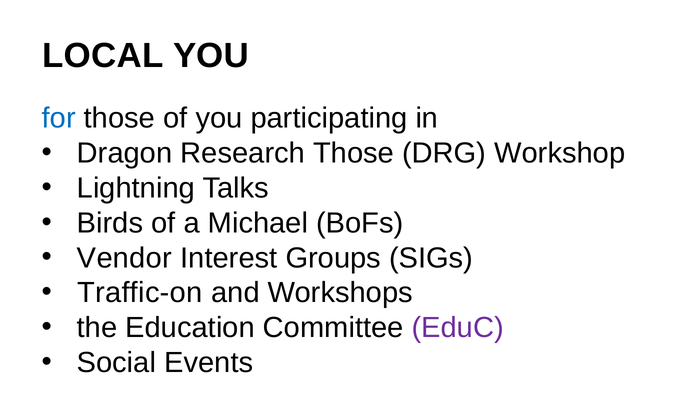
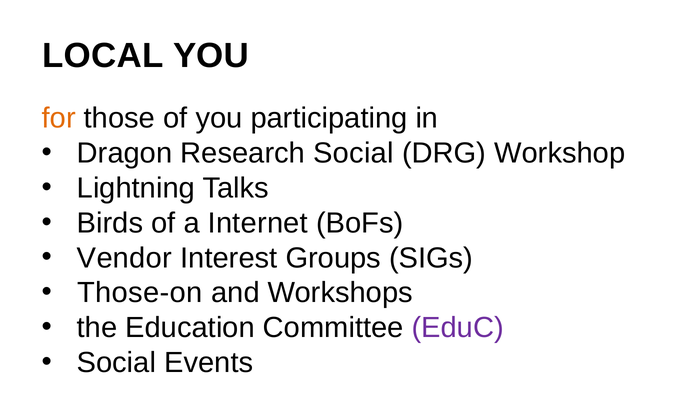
for colour: blue -> orange (59, 118)
Research Those: Those -> Social (353, 153)
Michael: Michael -> Internet (258, 223)
Traffic-on: Traffic-on -> Those-on (140, 293)
